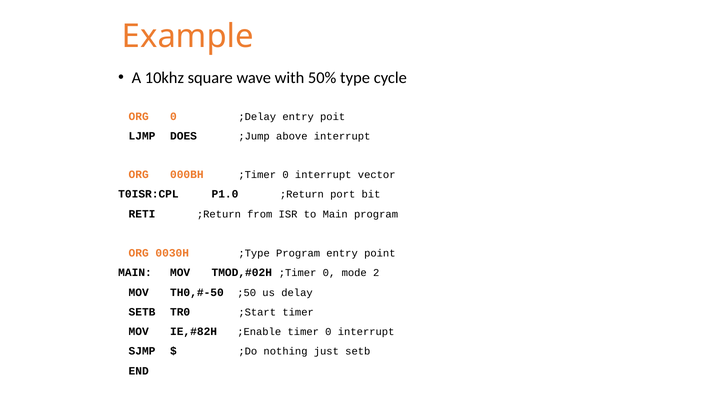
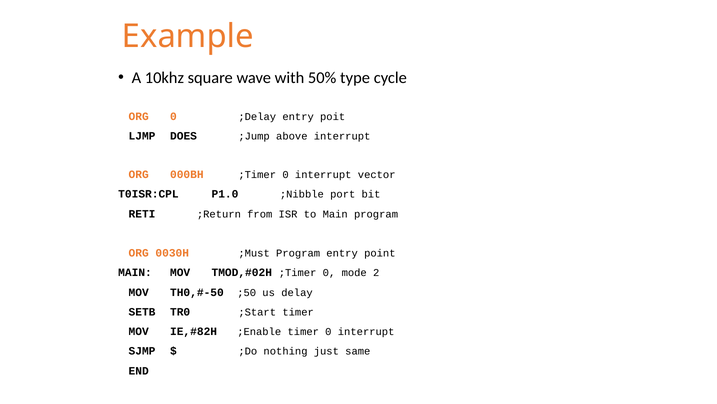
P1.0 ;Return: ;Return -> ;Nibble (302, 194)
;Type: ;Type -> ;Must (254, 253)
just setb: setb -> same (358, 351)
